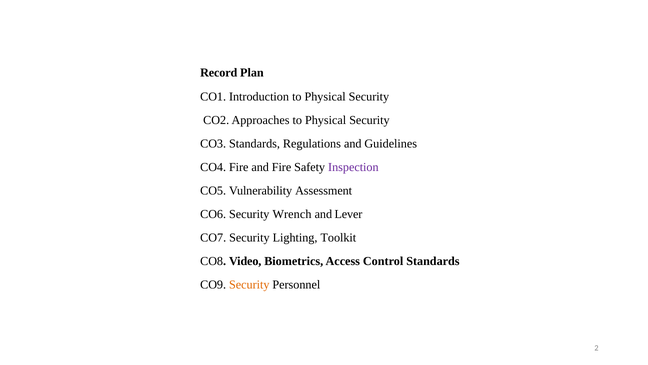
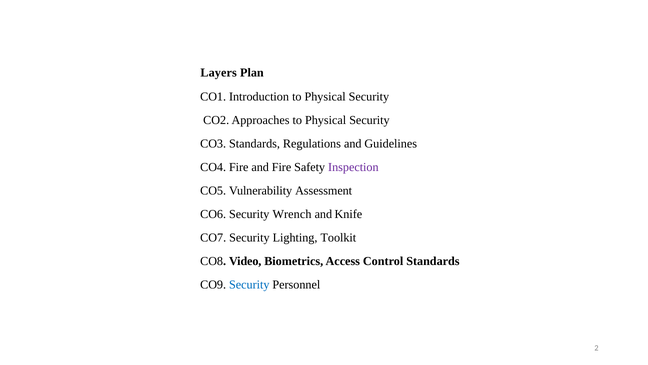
Record: Record -> Layers (219, 73)
Lever: Lever -> Knife (348, 214)
Security colour: orange -> blue (249, 284)
